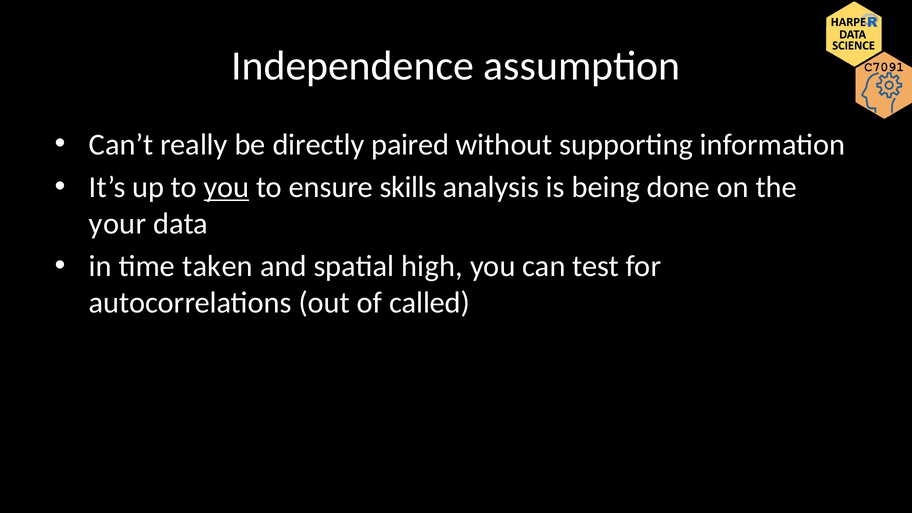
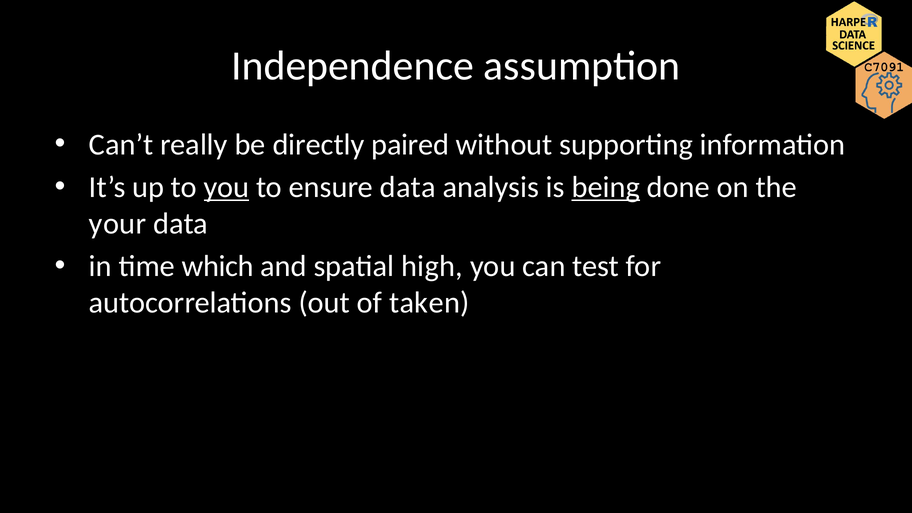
ensure skills: skills -> data (408, 187)
being underline: none -> present (606, 187)
taken: taken -> which (218, 266)
called: called -> taken (429, 303)
